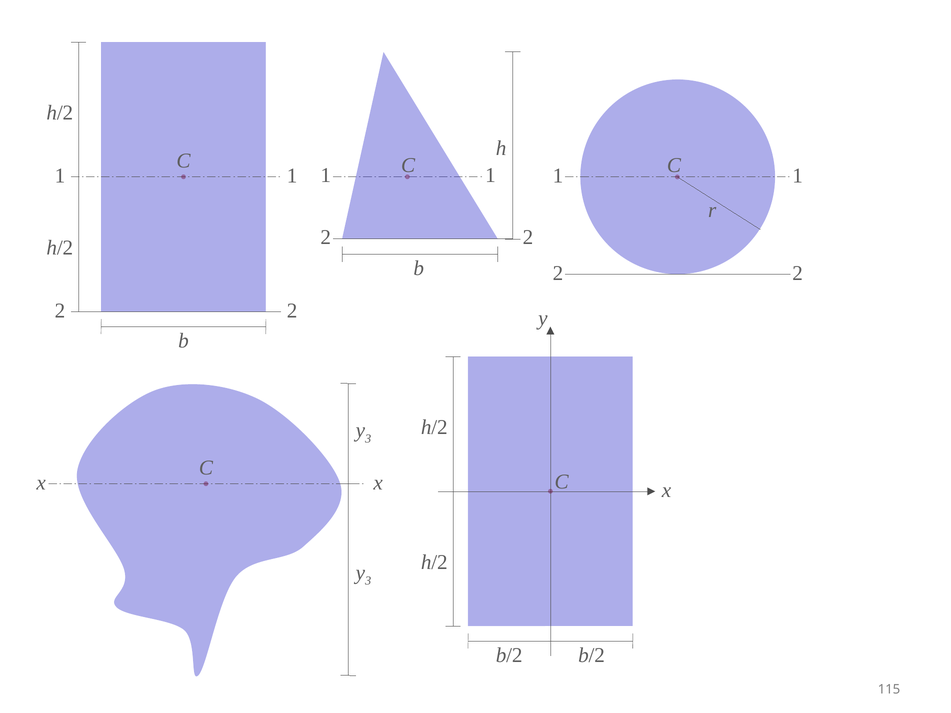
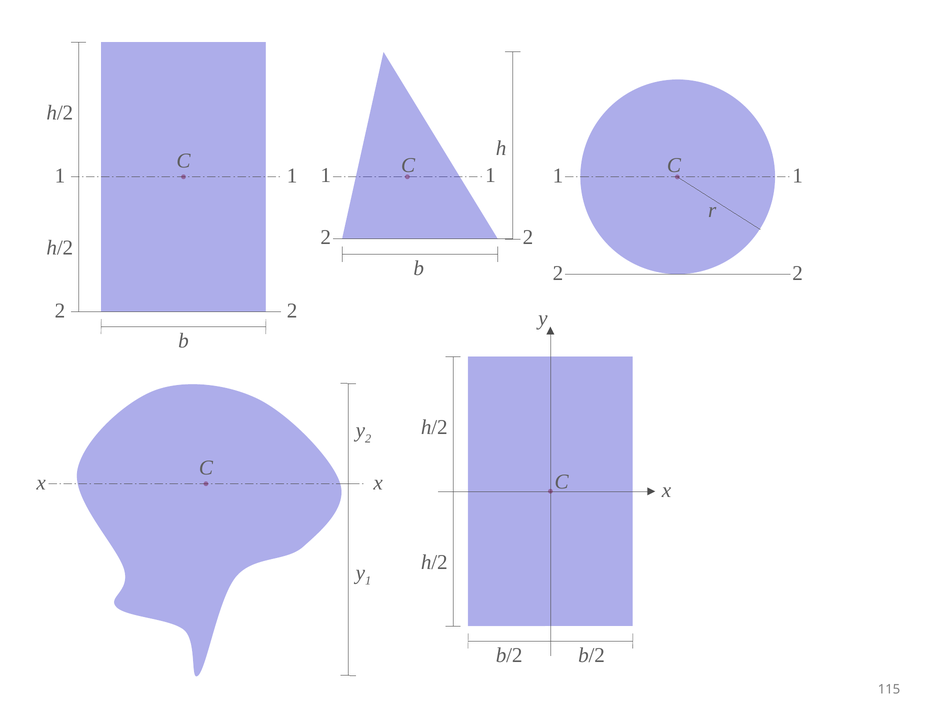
3: 3 -> 2 (368, 439)
3: 3 -> 1 (368, 581)
